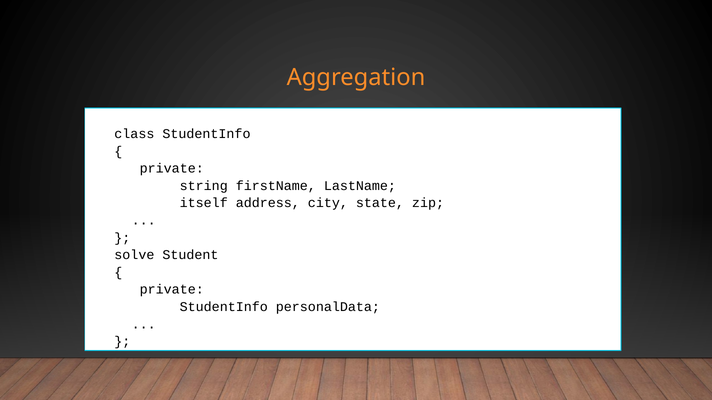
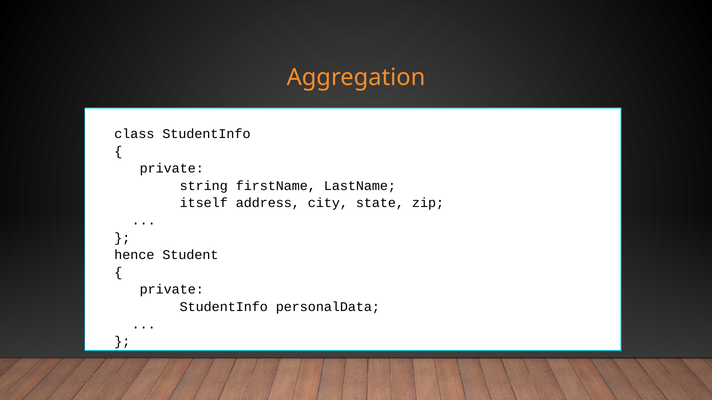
solve: solve -> hence (134, 255)
